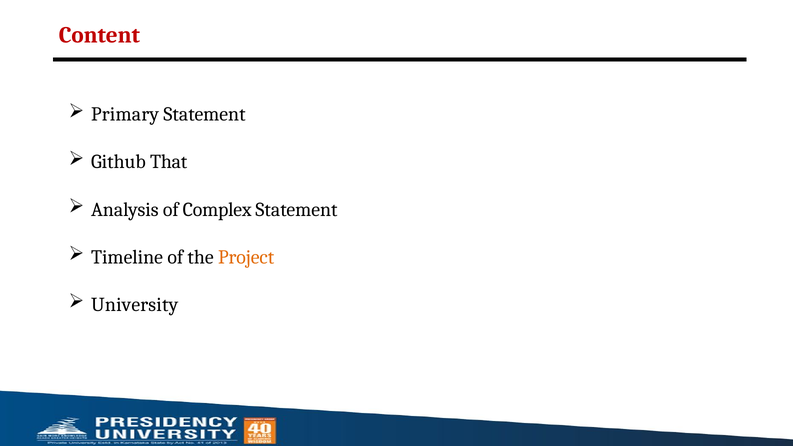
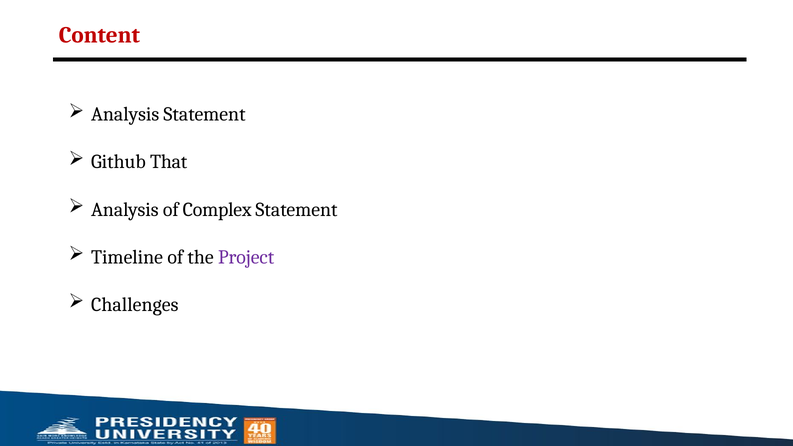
Primary: Primary -> Analysis (125, 114)
Project colour: orange -> purple (246, 257)
University: University -> Challenges (135, 305)
